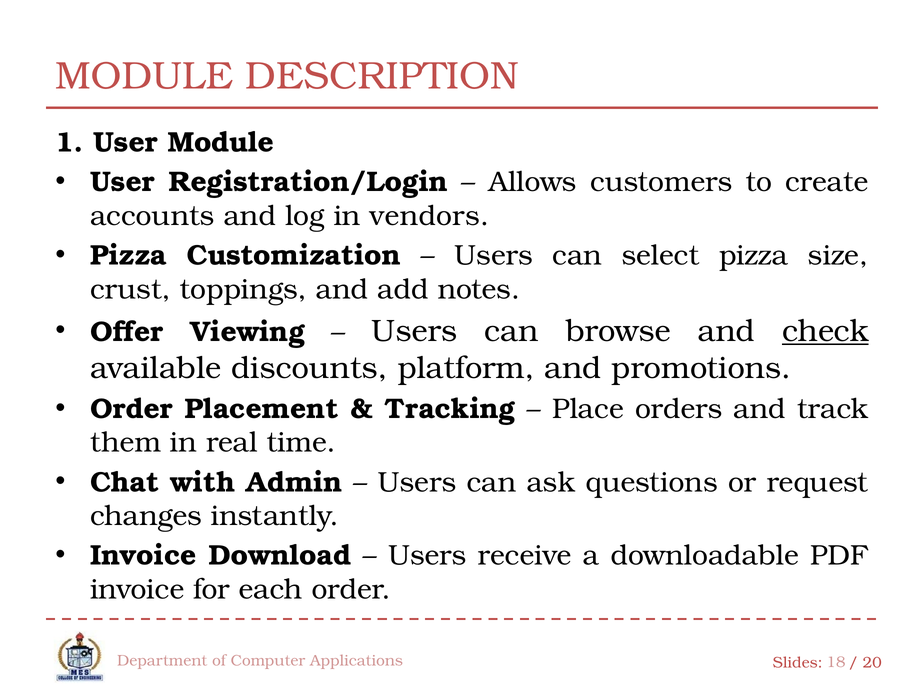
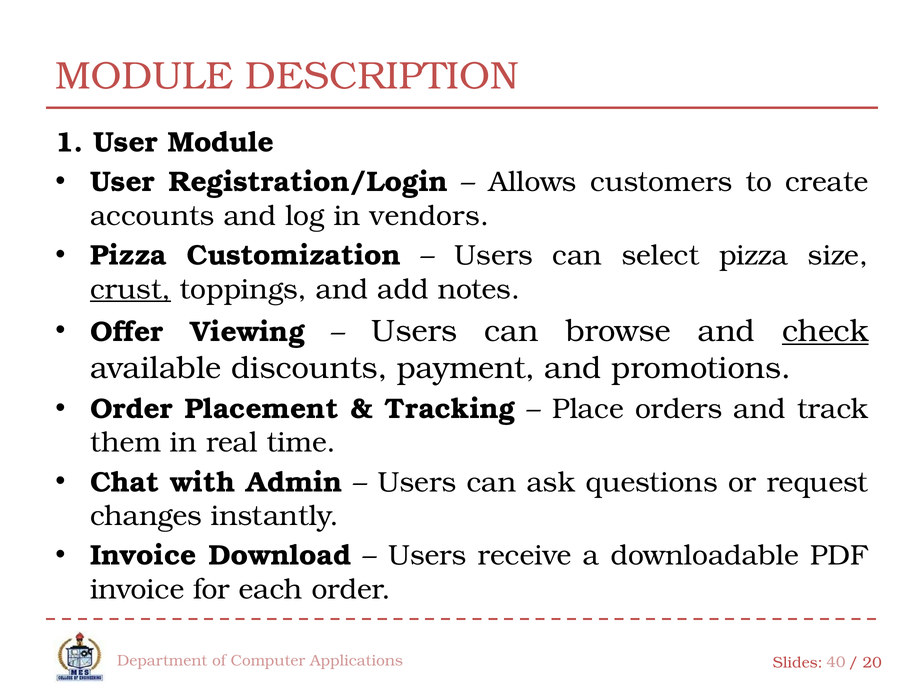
crust underline: none -> present (130, 289)
platform: platform -> payment (466, 368)
18: 18 -> 40 (836, 662)
